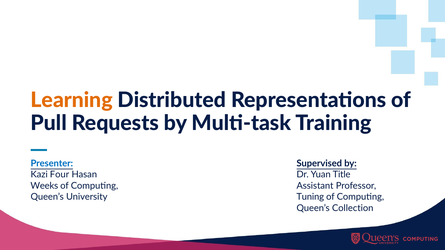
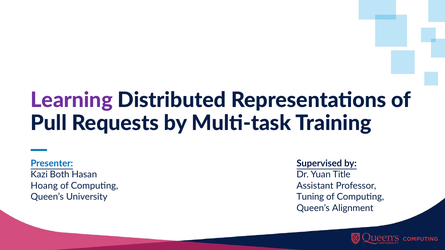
Learning colour: orange -> purple (72, 100)
Four: Four -> Both (60, 175)
Weeks: Weeks -> Hoang (44, 186)
Collection: Collection -> Alignment (353, 208)
